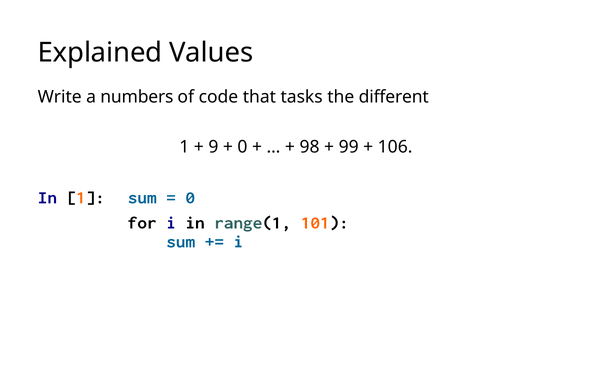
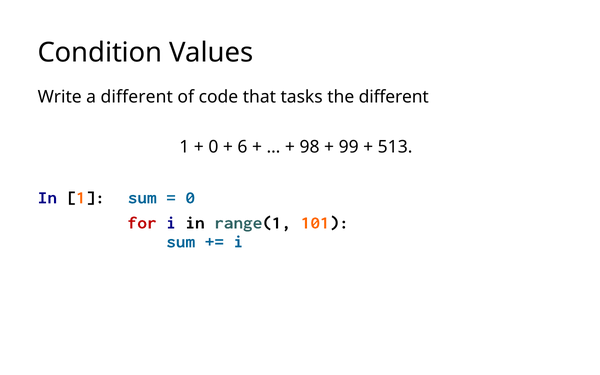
Explained: Explained -> Condition (100, 53)
a numbers: numbers -> different (137, 97)
9: 9 -> 0 (213, 147)
0: 0 -> 6 (243, 147)
106: 106 -> 513 (395, 147)
for colour: black -> red (142, 223)
